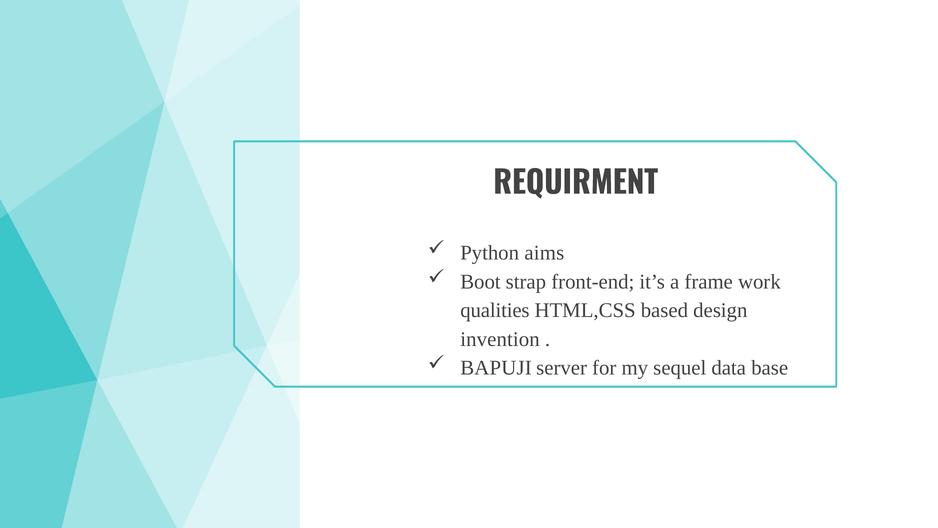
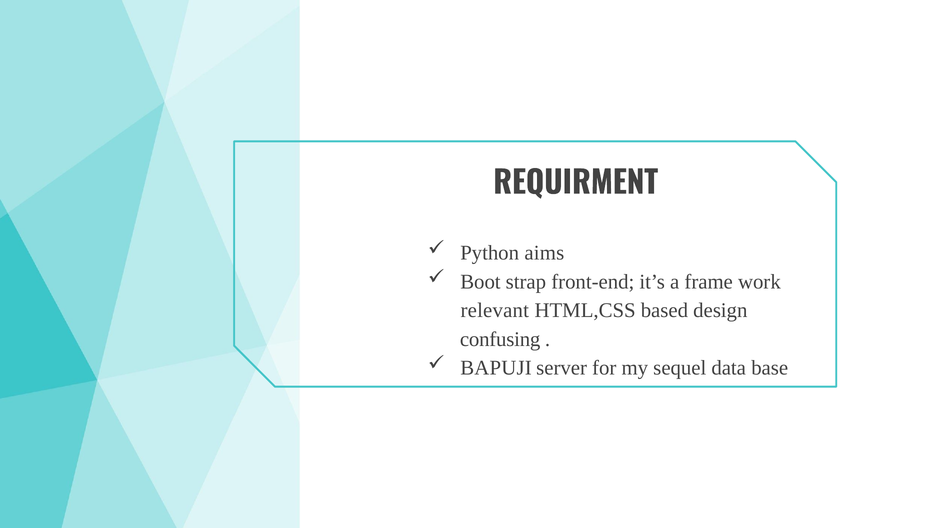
qualities: qualities -> relevant (495, 310)
invention: invention -> confusing (500, 339)
